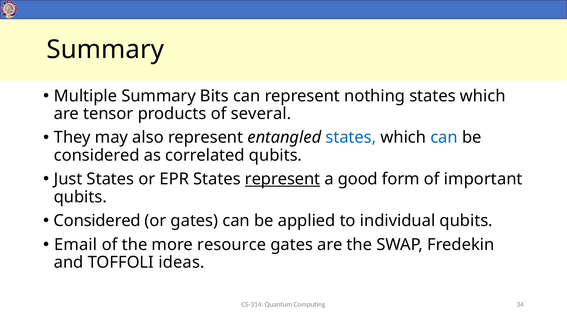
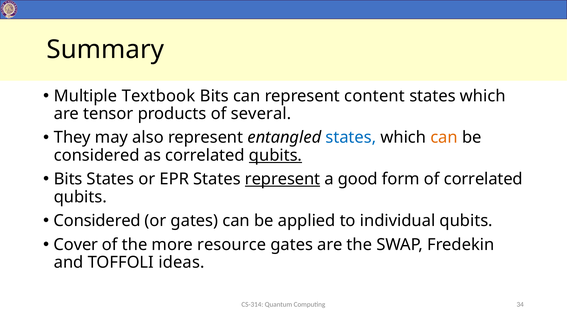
Multiple Summary: Summary -> Textbook (159, 96)
nothing: nothing -> content (375, 96)
can colour: blue -> orange (444, 138)
qubits underline: none -> present (276, 155)
Just: Just -> Bits (68, 179)
of important: important -> correlated (483, 179)
Email: Email -> Cover (76, 245)
